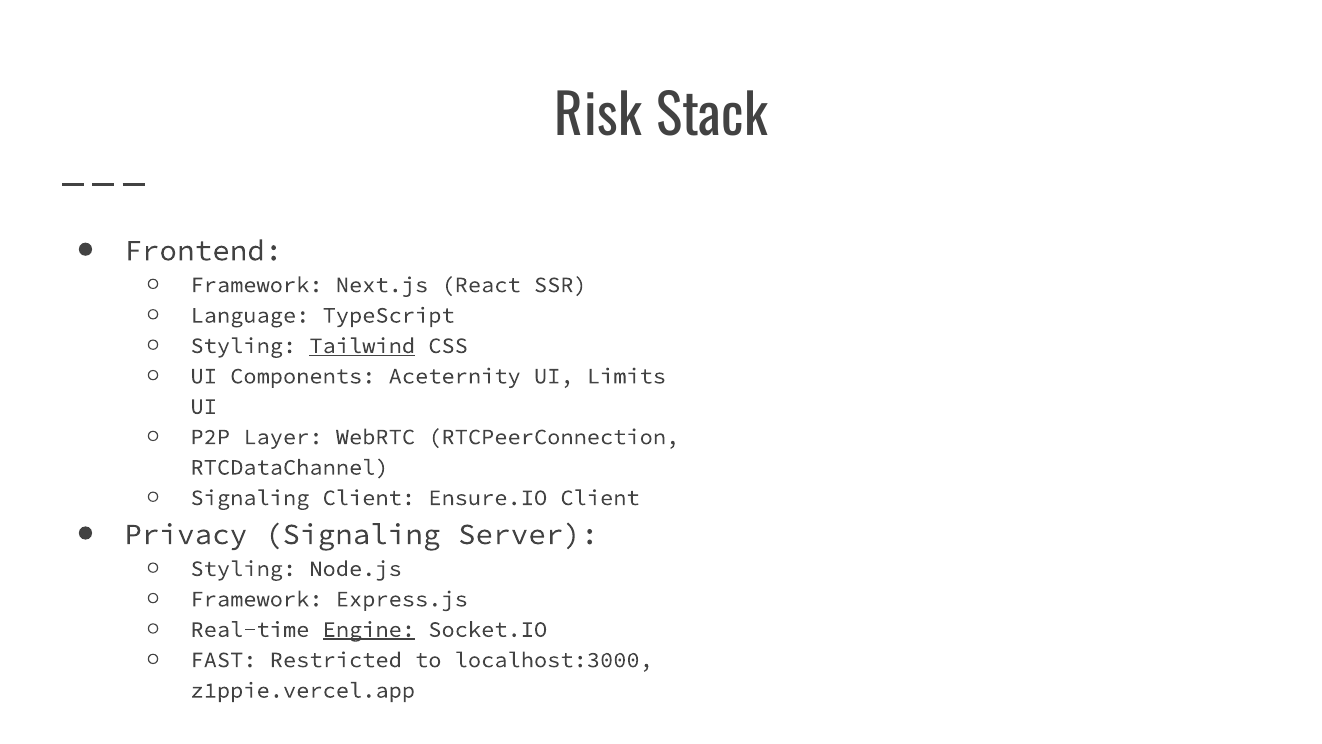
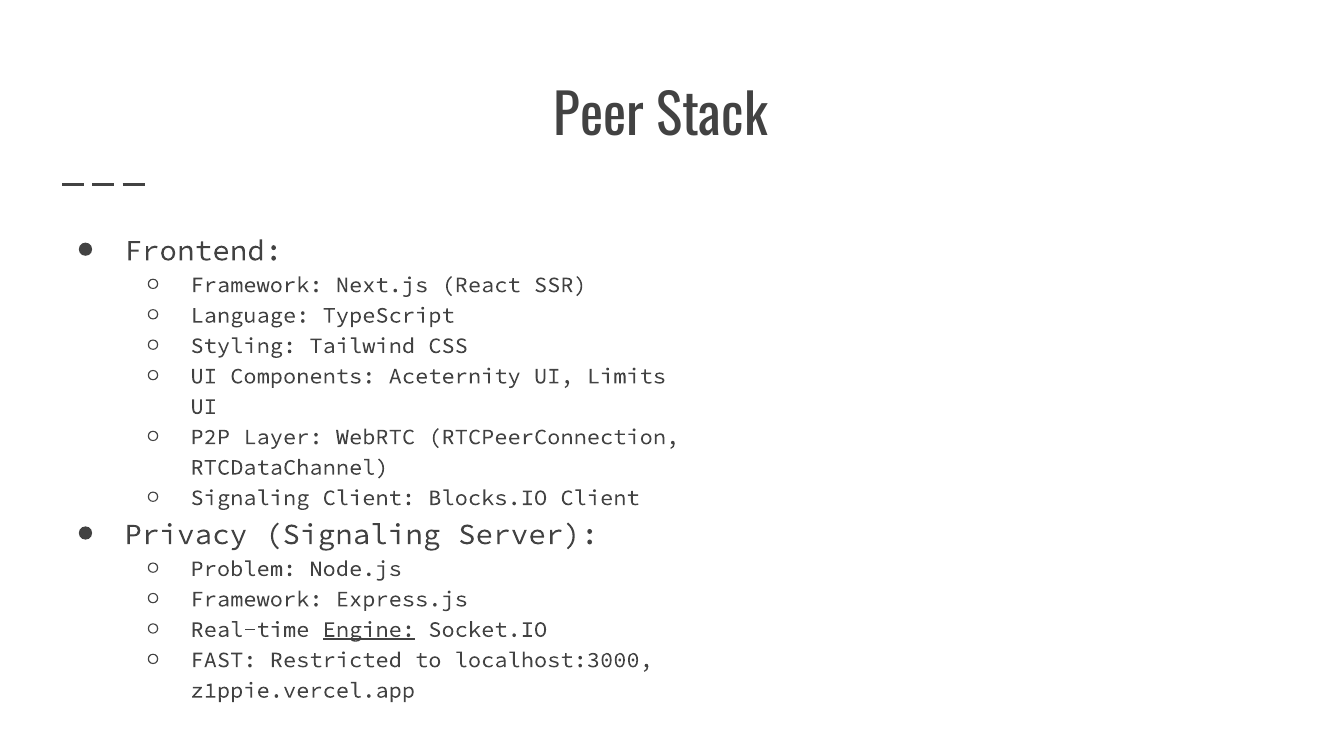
Risk: Risk -> Peer (599, 117)
Tailwind underline: present -> none (362, 346)
Ensure.IO: Ensure.IO -> Blocks.IO (488, 498)
Styling: Styling -> Problem (243, 568)
